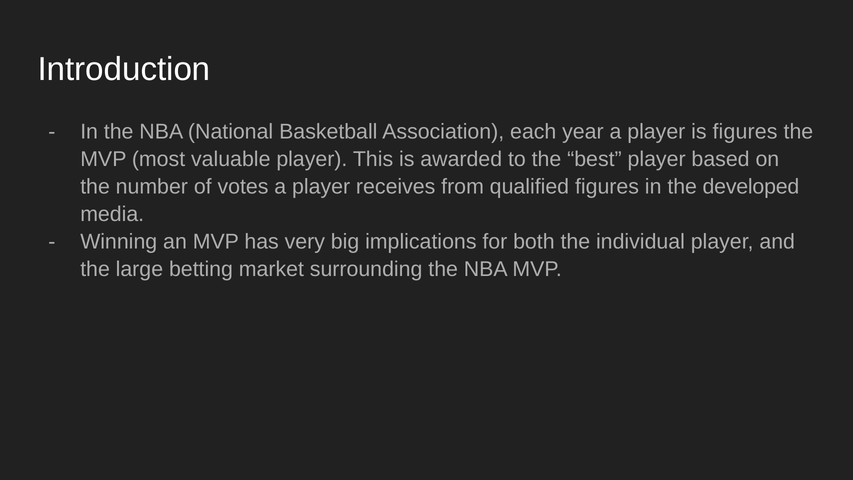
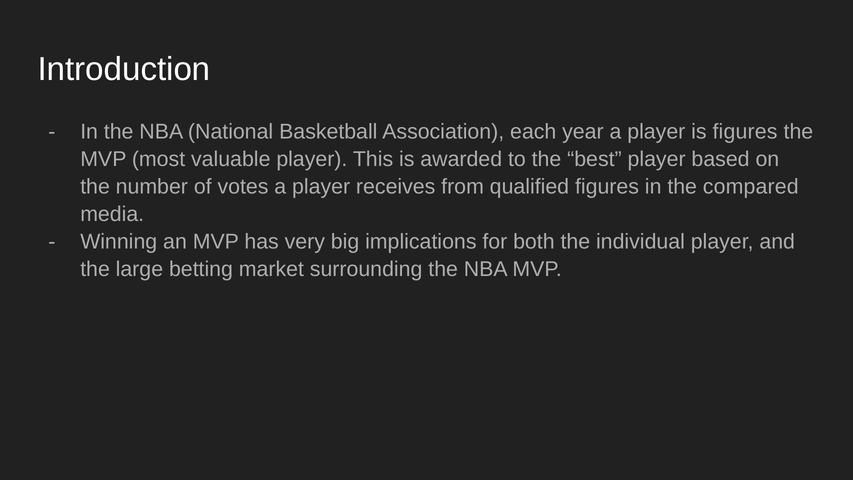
developed: developed -> compared (751, 187)
